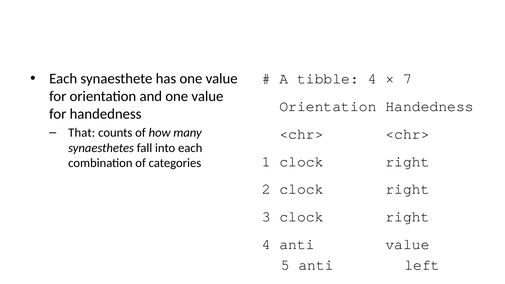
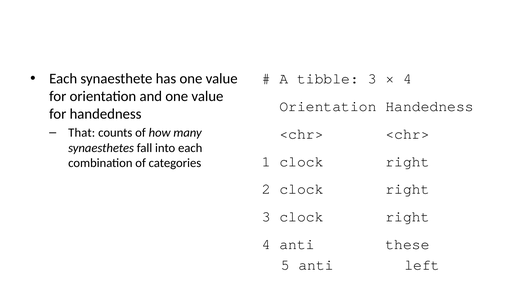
tibble 4: 4 -> 3 (372, 79)
7: 7 -> 4 (408, 79)
anti value: value -> these (408, 244)
